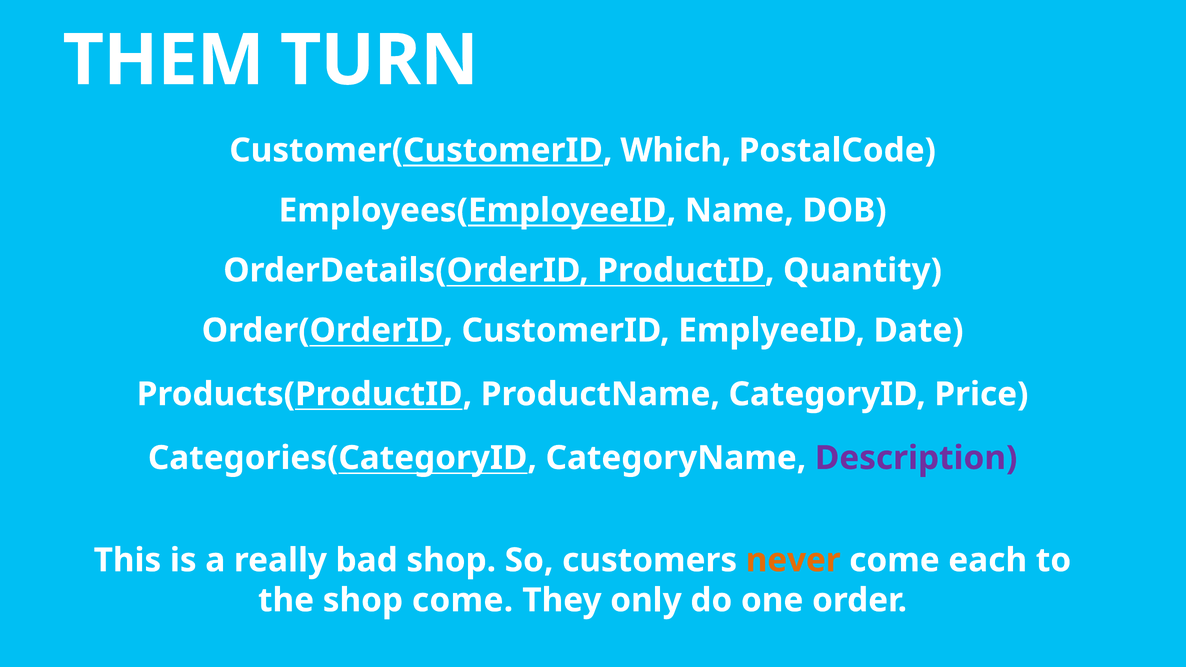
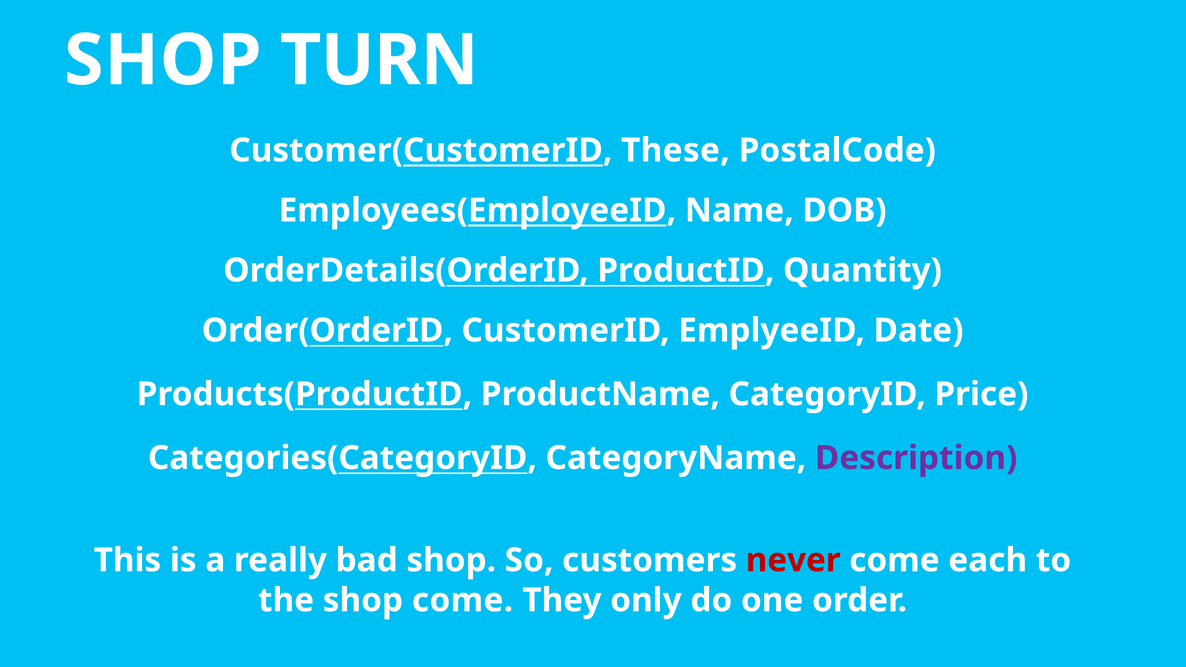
THEM: THEM -> SHOP (163, 61)
Which: Which -> These (675, 150)
never colour: orange -> red (793, 560)
